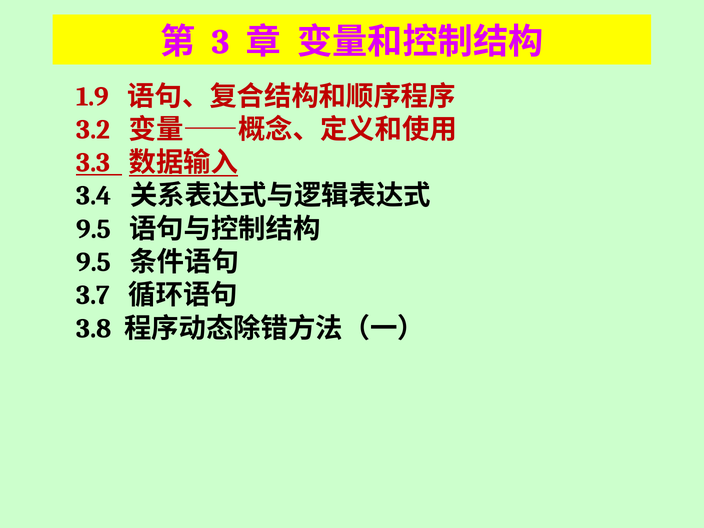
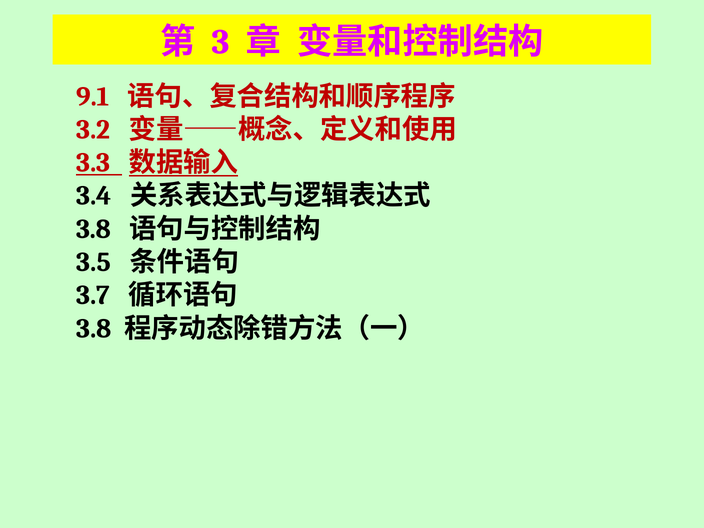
1.9: 1.9 -> 9.1 (93, 97)
9.5: 9.5 -> 3.8 (94, 229)
9.5: 9.5 -> 3.5 (94, 262)
